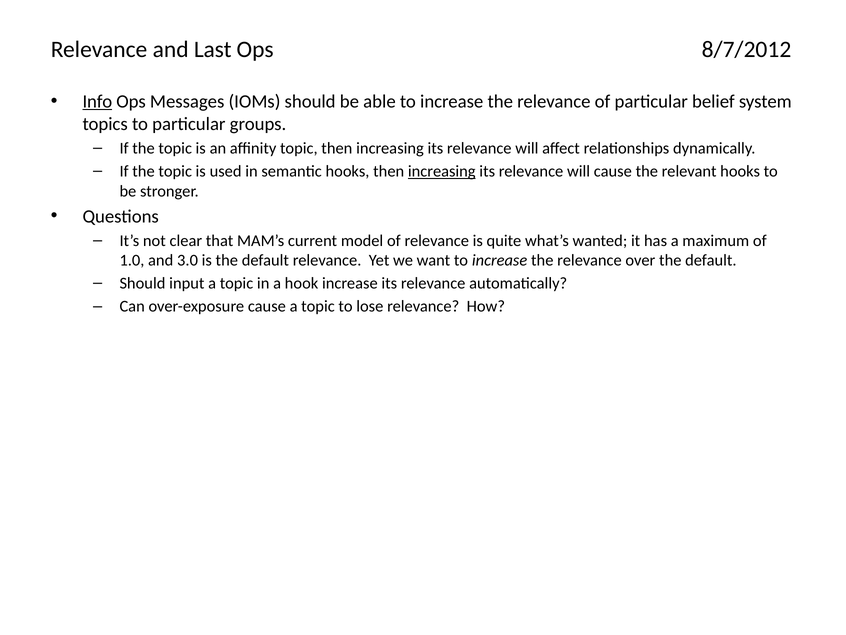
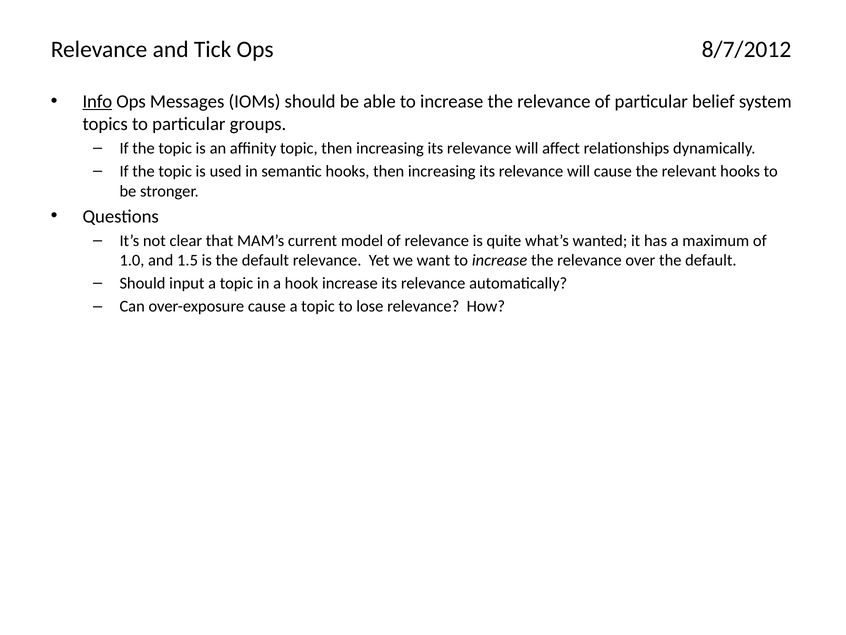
Last: Last -> Tick (213, 50)
increasing underline: present -> none (442, 171)
3.0: 3.0 -> 1.5 (188, 260)
